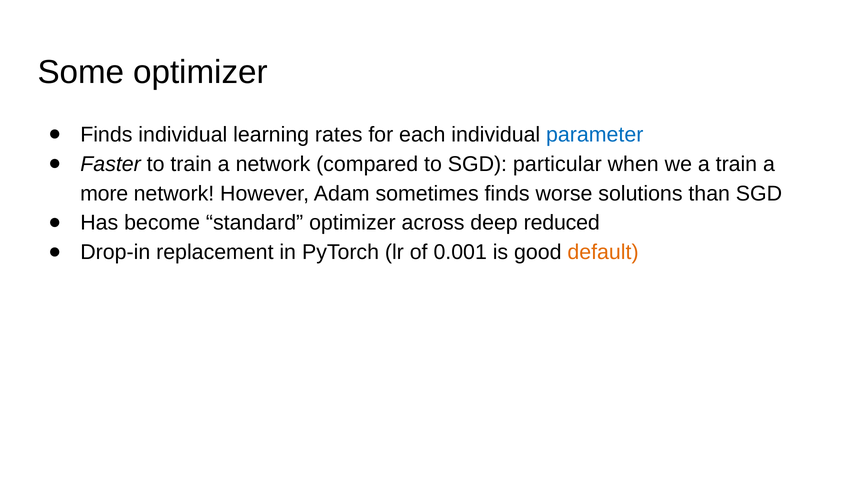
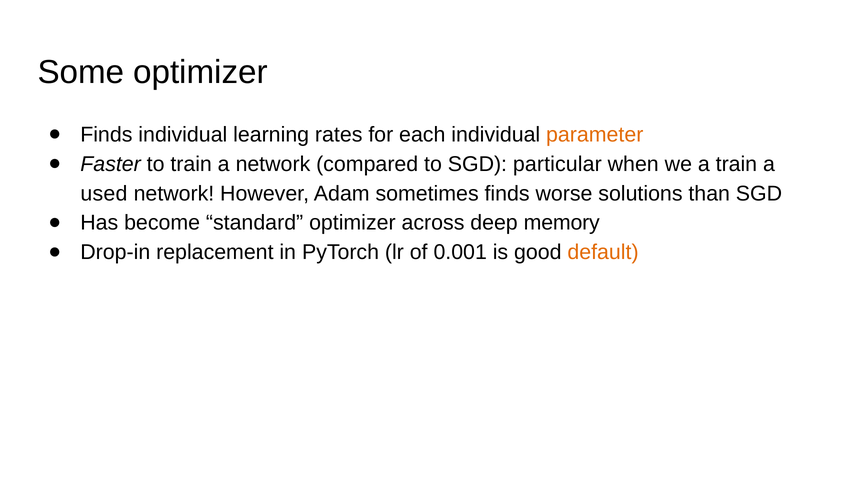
parameter colour: blue -> orange (595, 134)
more: more -> used (104, 193)
reduced: reduced -> memory (562, 223)
